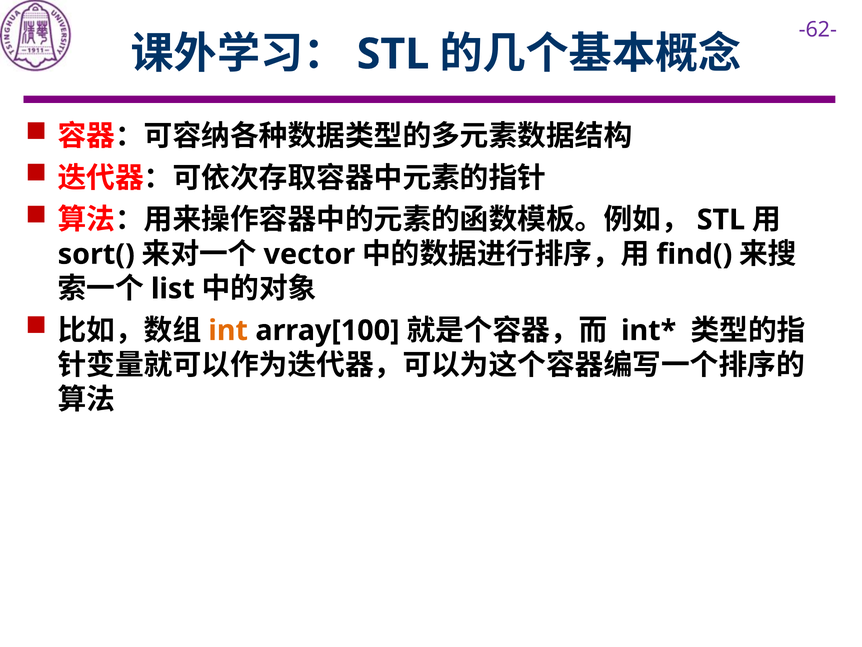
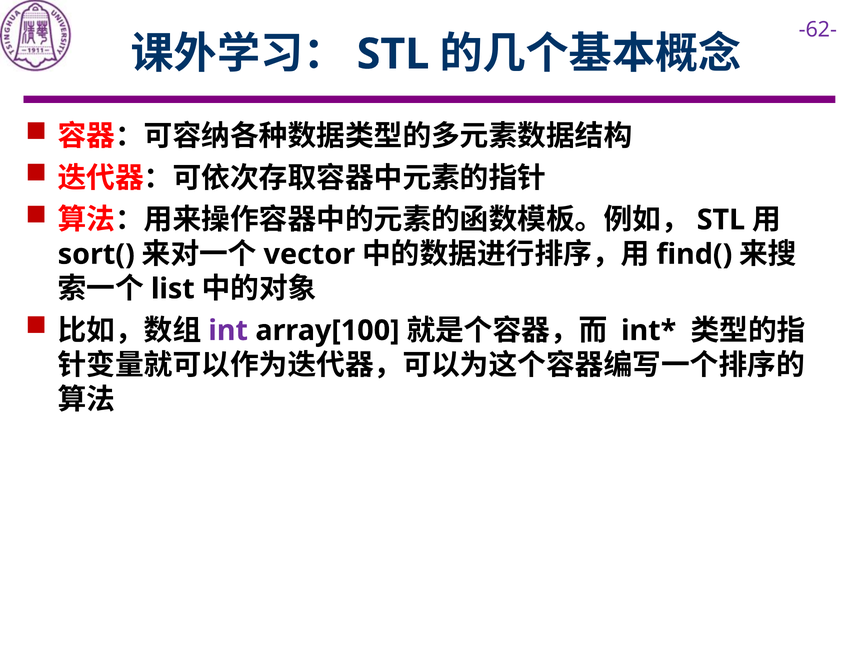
int colour: orange -> purple (228, 330)
